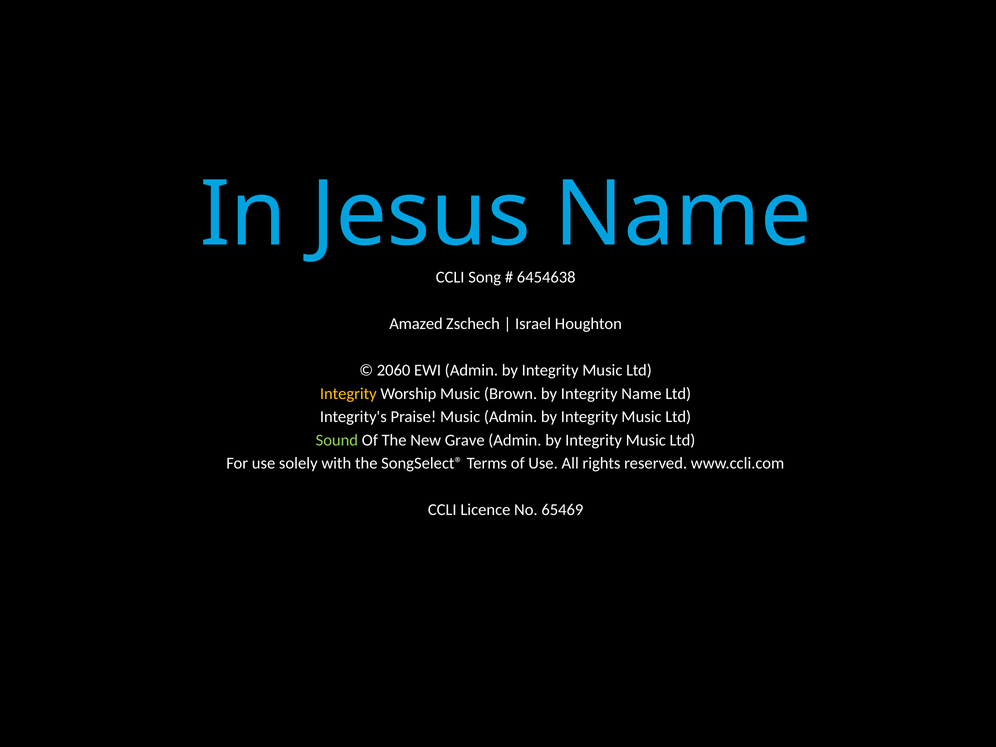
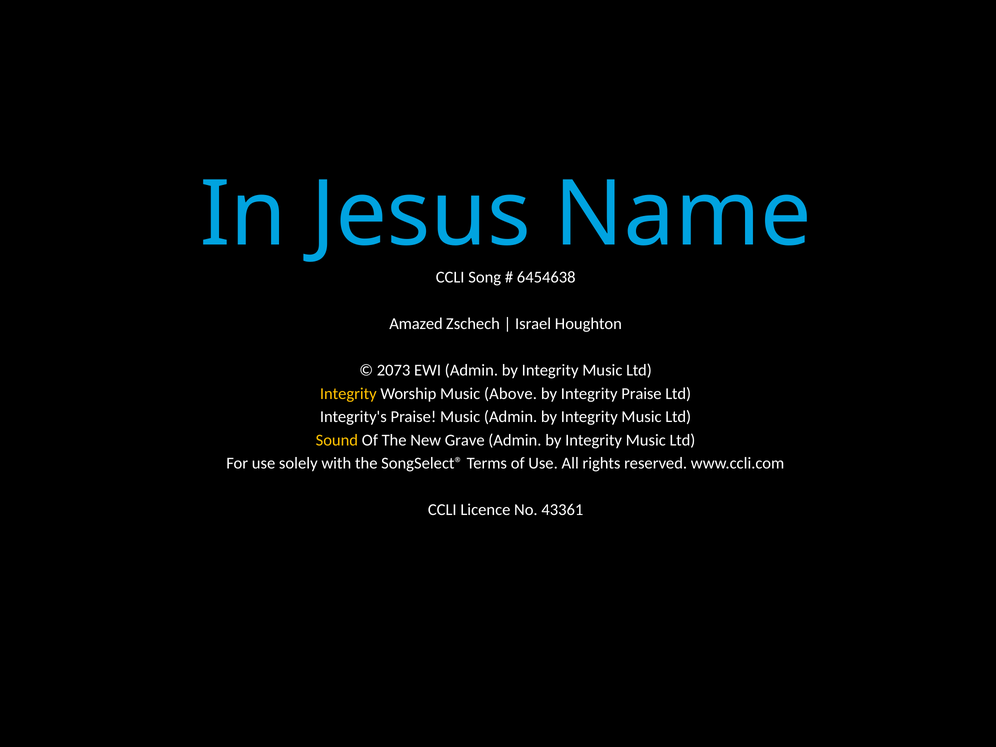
2060: 2060 -> 2073 (394, 370)
Brown: Brown -> Above (511, 394)
Integrity Name: Name -> Praise (641, 394)
Sound colour: light green -> yellow (337, 440)
65469: 65469 -> 43361 (562, 510)
